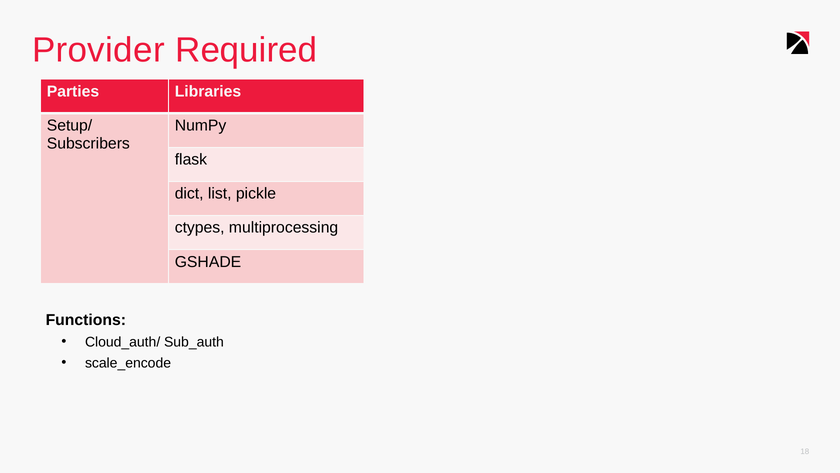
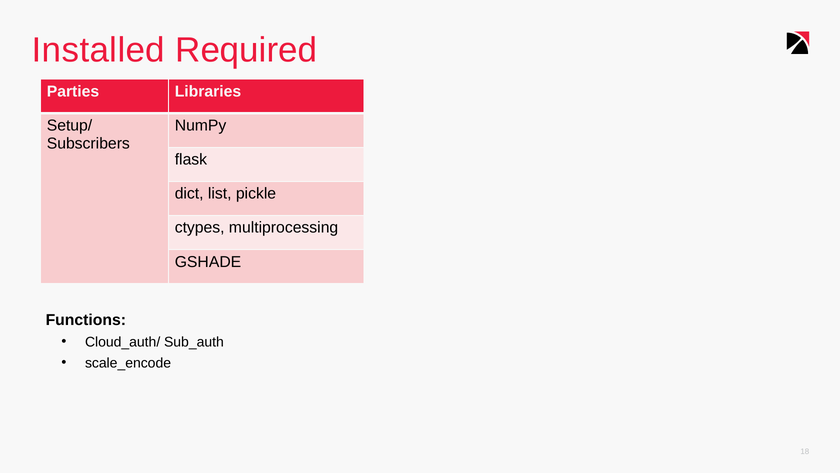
Provider: Provider -> Installed (98, 50)
